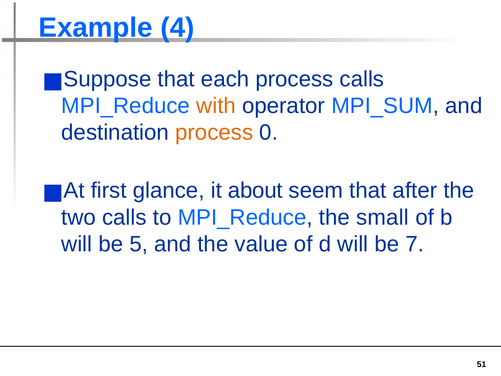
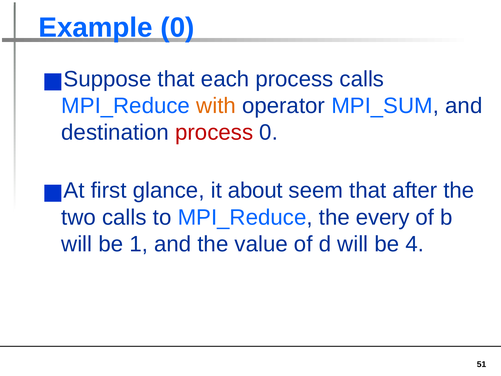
Example 4: 4 -> 0 (178, 28)
process colour: orange -> red (214, 133)
small: small -> every (383, 217)
5: 5 -> 1 (139, 244)
7: 7 -> 4 (415, 244)
